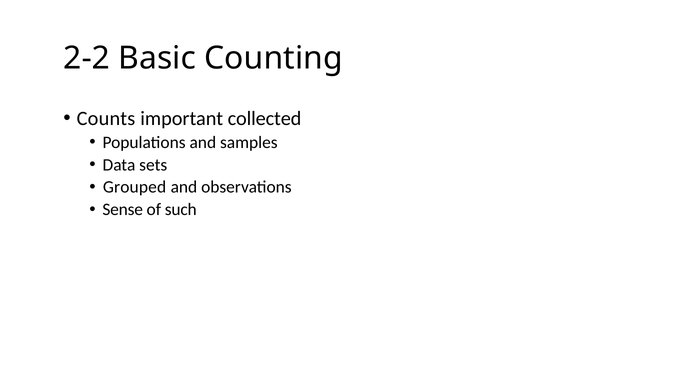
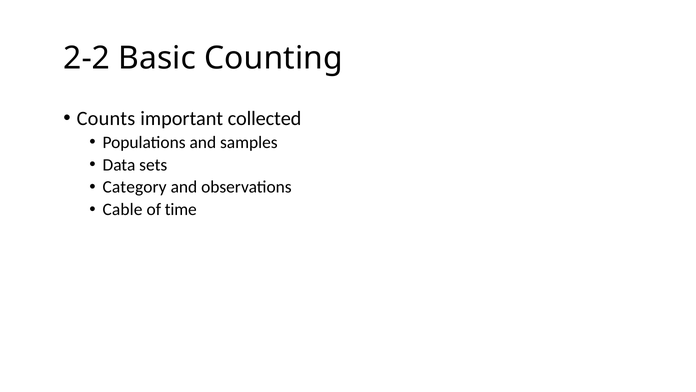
Grouped: Grouped -> Category (135, 187)
Sense: Sense -> Cable (123, 209)
such: such -> time (181, 209)
